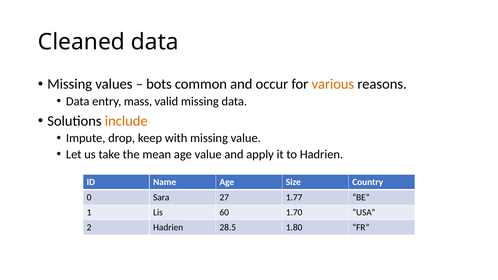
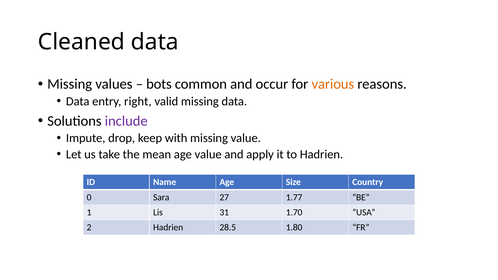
mass: mass -> right (138, 101)
include colour: orange -> purple (126, 121)
60: 60 -> 31 (224, 213)
